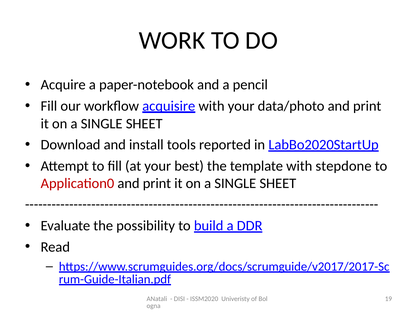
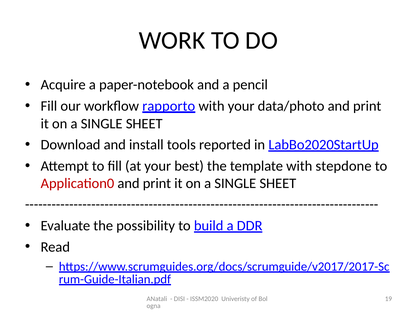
acquisire: acquisire -> rapporto (169, 106)
